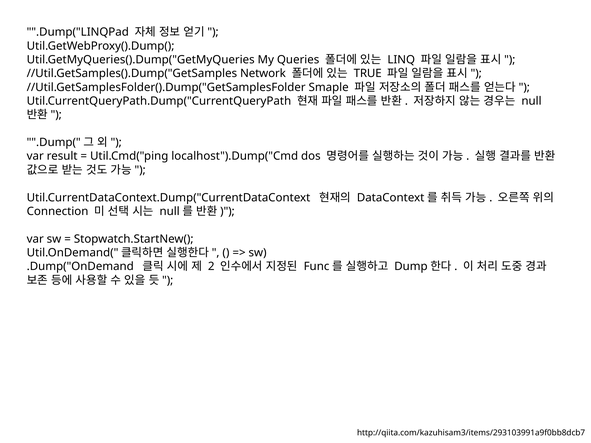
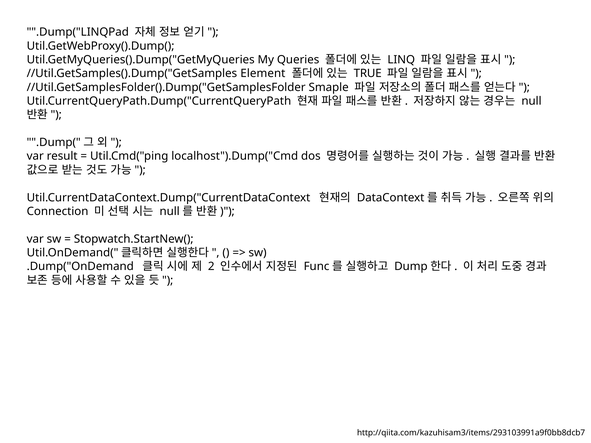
Network: Network -> Element (263, 74)
